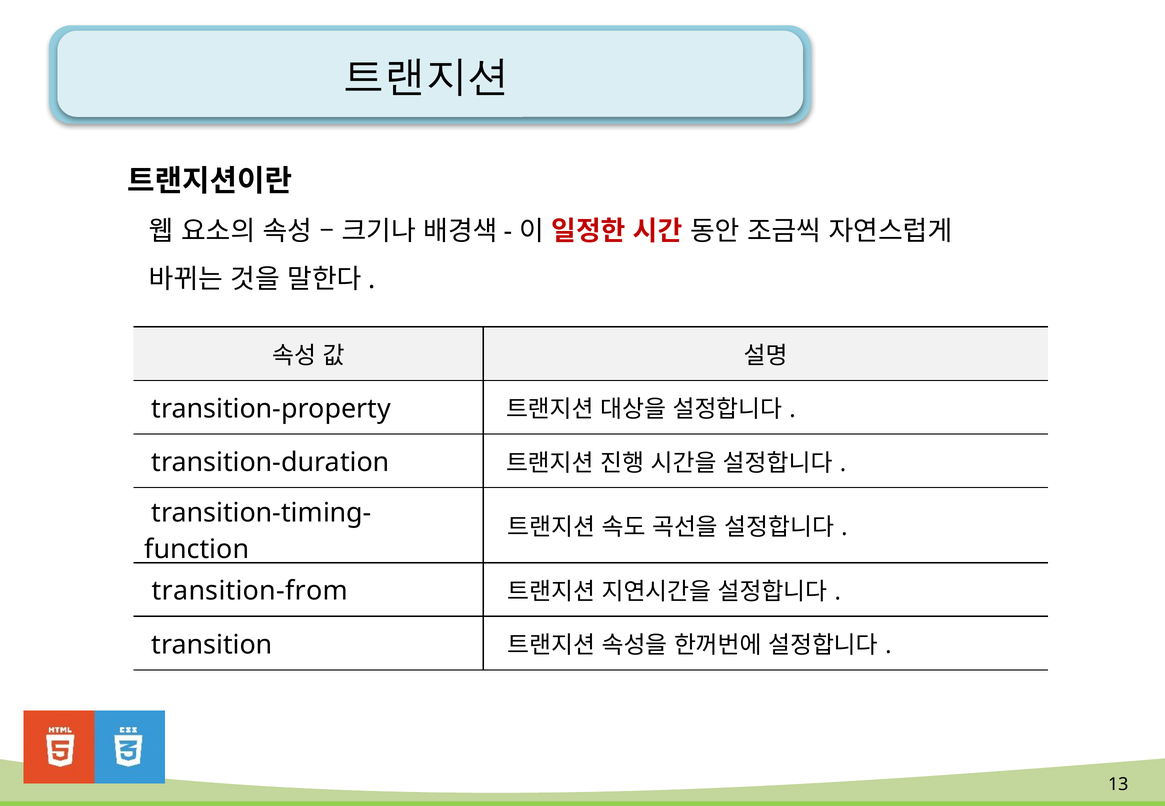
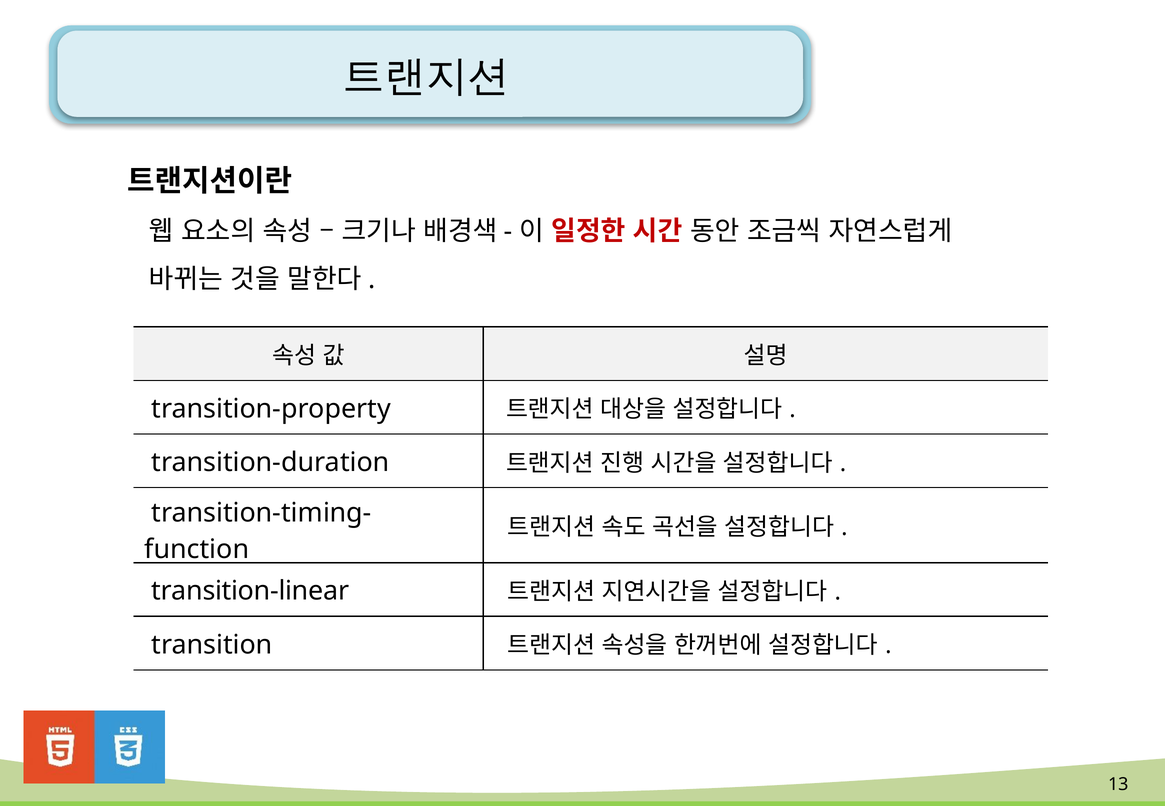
transition-from: transition-from -> transition-linear (250, 591)
